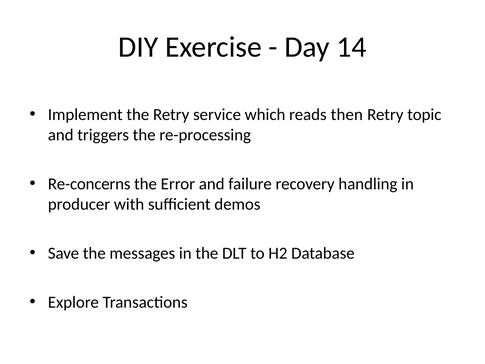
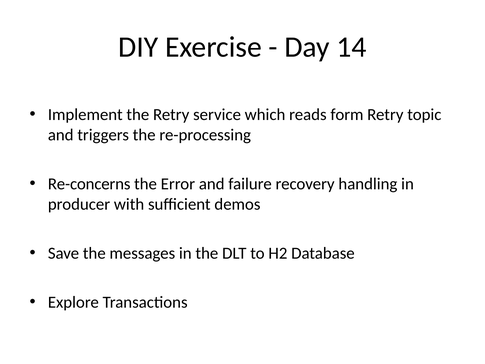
then: then -> form (347, 115)
